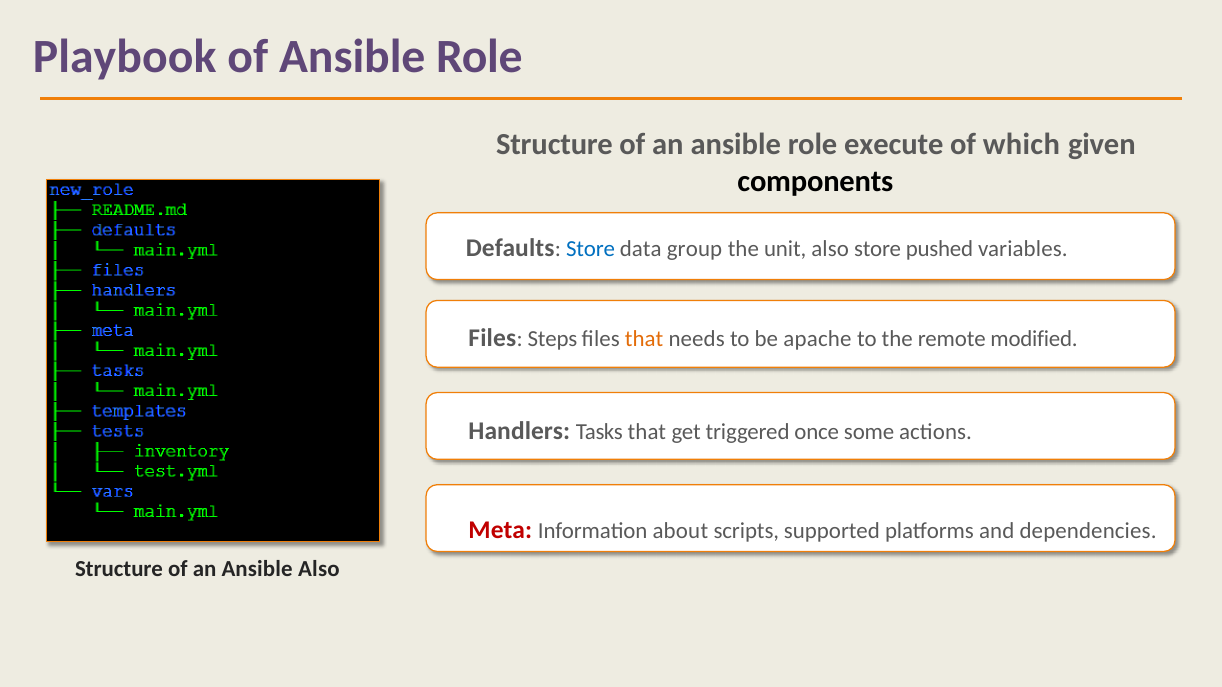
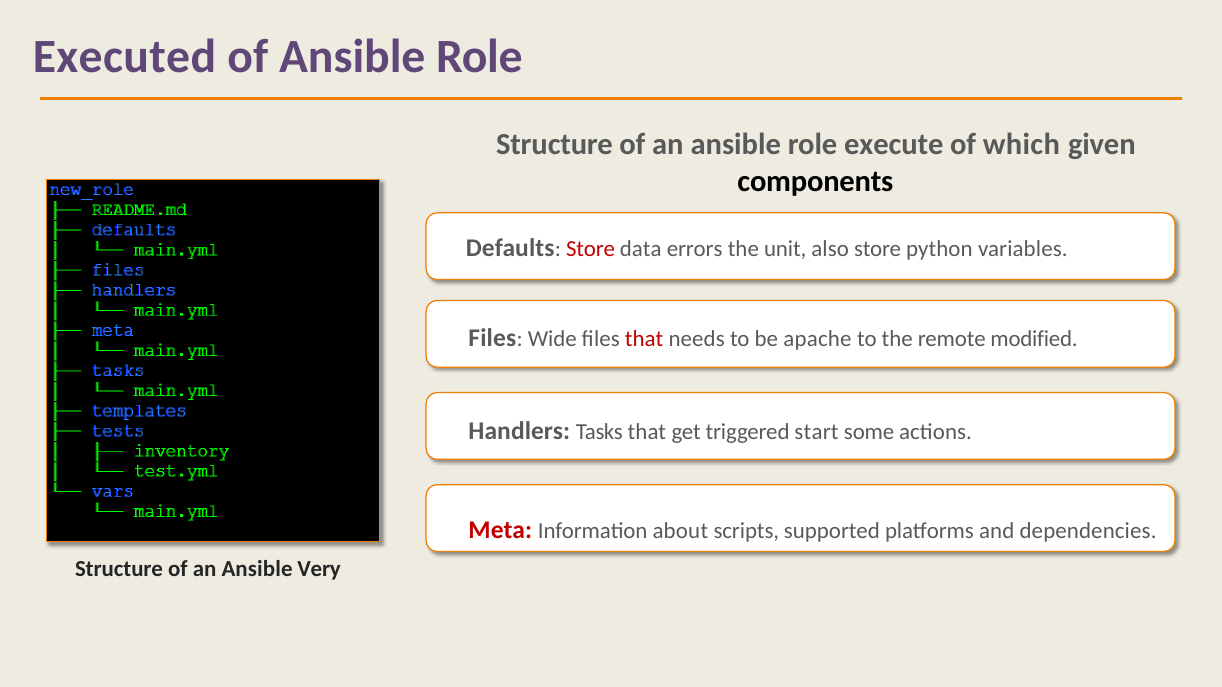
Playbook: Playbook -> Executed (125, 56)
Store colour: blue -> red (591, 249)
group: group -> errors (695, 249)
pushed: pushed -> python (939, 249)
Steps: Steps -> Wide (552, 339)
that colour: orange -> red (644, 339)
once: once -> start (817, 432)
Ansible Also: Also -> Very (319, 570)
